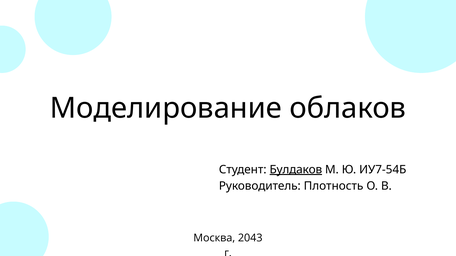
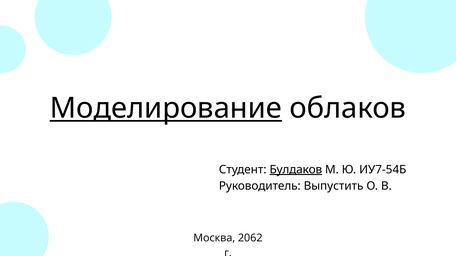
Моделирование underline: none -> present (166, 108)
Плотность: Плотность -> Выпустить (334, 186)
2043: 2043 -> 2062 (250, 239)
